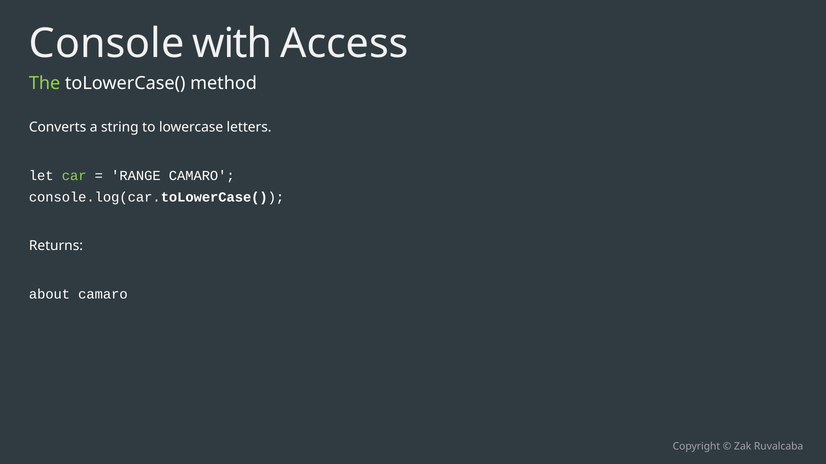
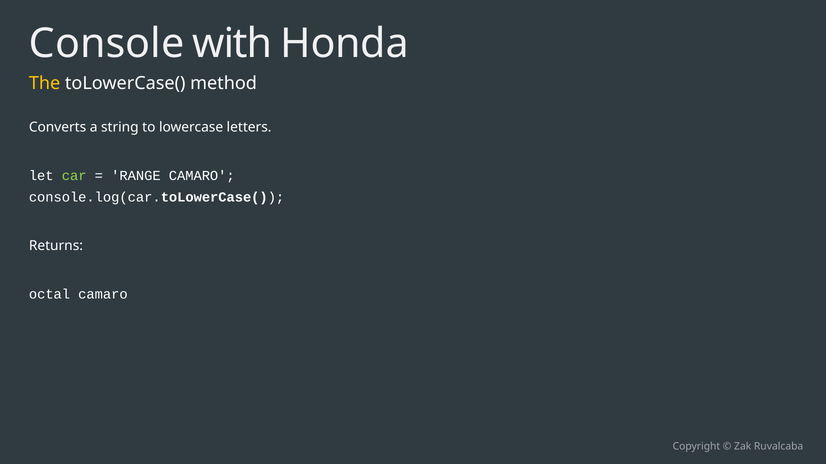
Access: Access -> Honda (344, 44)
The colour: light green -> yellow (45, 83)
about: about -> octal (50, 294)
